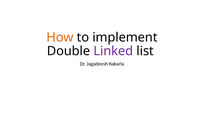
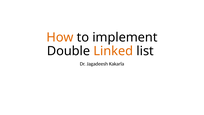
Linked colour: purple -> orange (113, 51)
